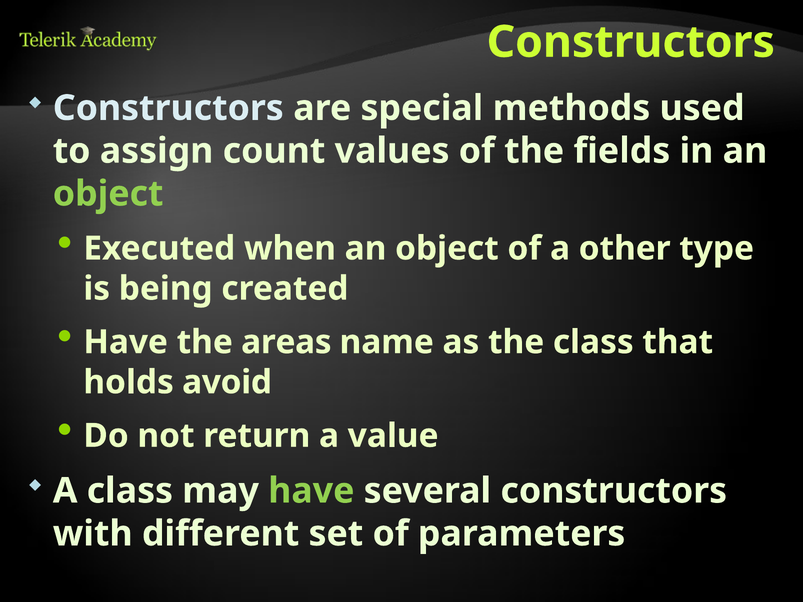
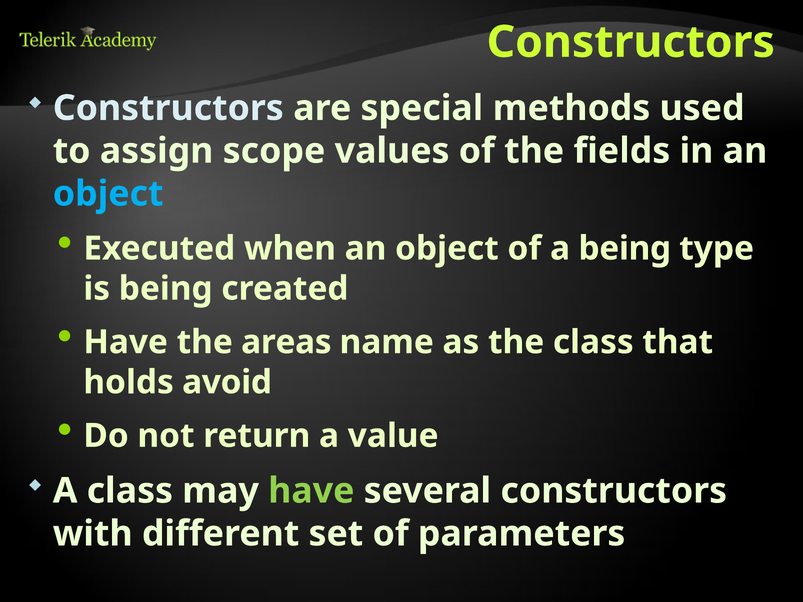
count: count -> scope (274, 151)
object colour: light green -> light blue (108, 194)
a other: other -> being (625, 249)
